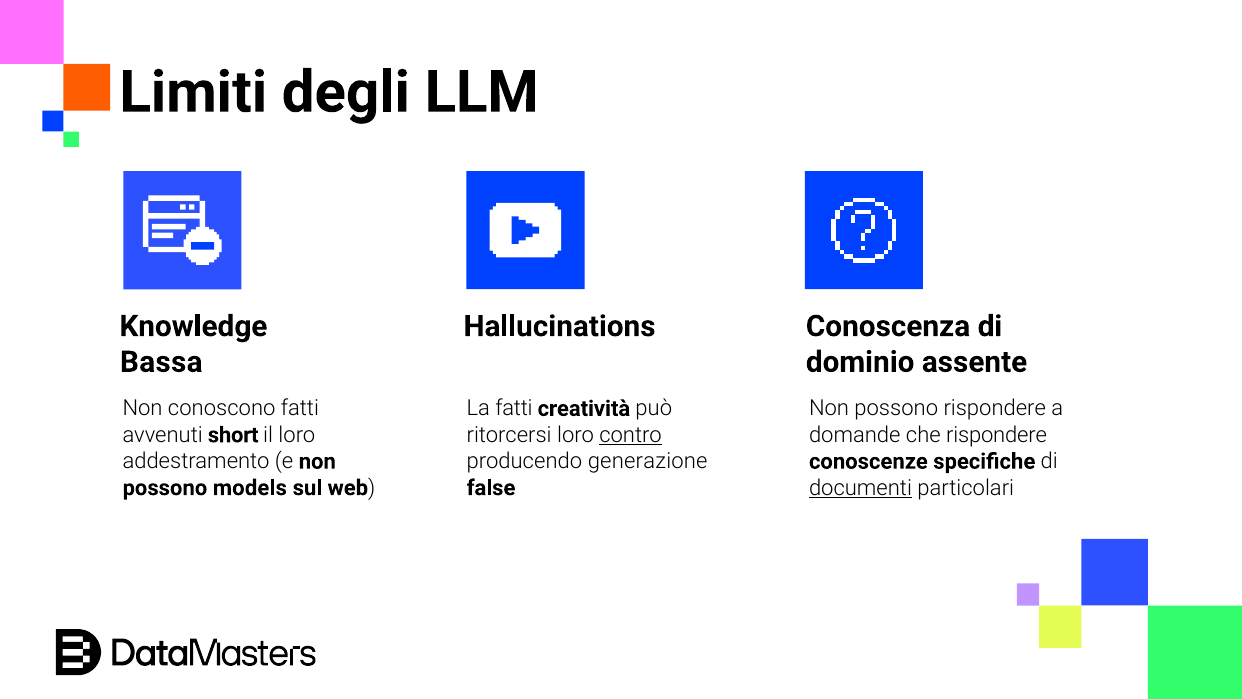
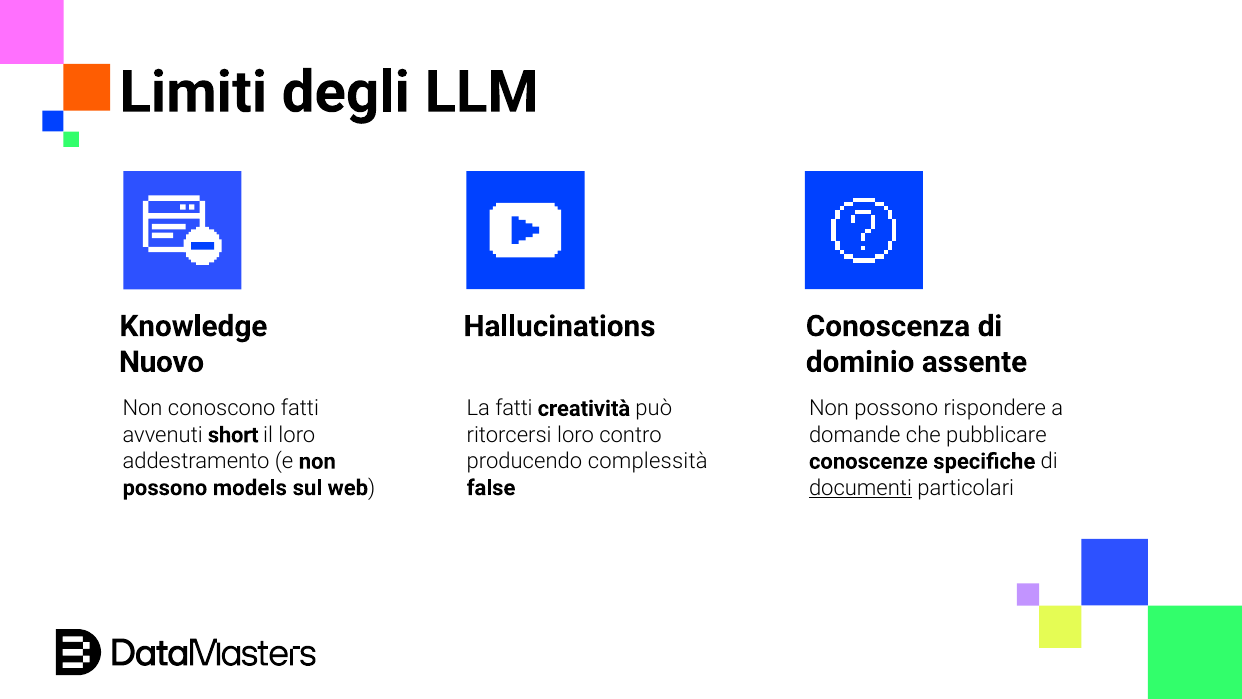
Bassa: Bassa -> Nuovo (162, 362)
contro underline: present -> none (631, 435)
che rispondere: rispondere -> pubblicare (996, 435)
generazione: generazione -> complessità (648, 461)
